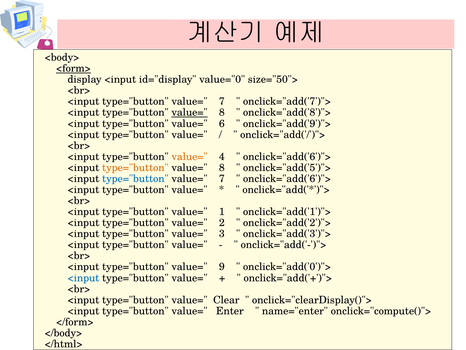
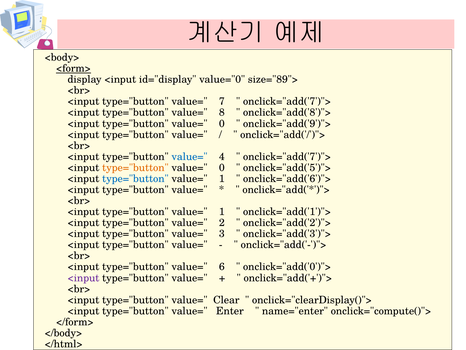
size="50">: size="50"> -> size="89"> (273, 79)
value= underline: present -> none (190, 112)
6: 6 -> 0 (222, 123)
value= colour: orange -> blue (190, 156)
onclick="add('6')">: onclick="add('6')"> -> onclick="add('7')"> (287, 156)
8: 8 -> 0 (222, 167)
7: 7 -> 1 (222, 178)
9: 9 -> 6 (222, 267)
<input colour: blue -> purple (83, 278)
